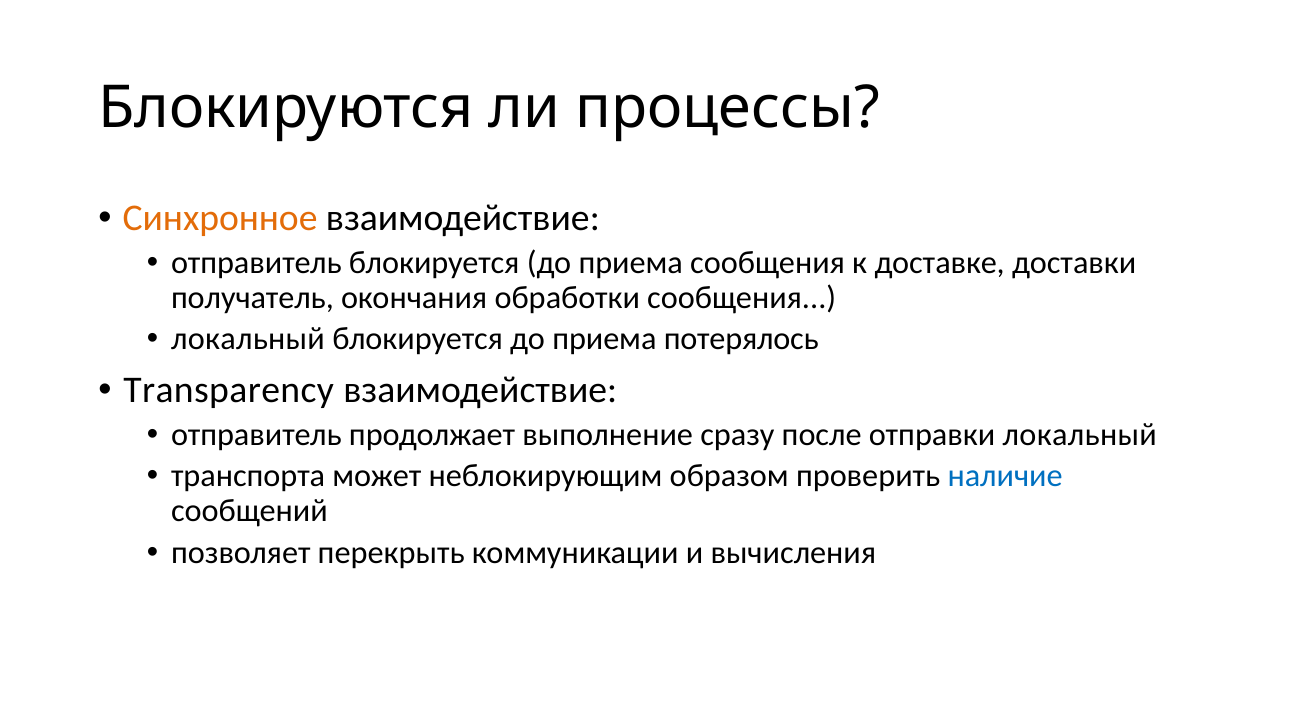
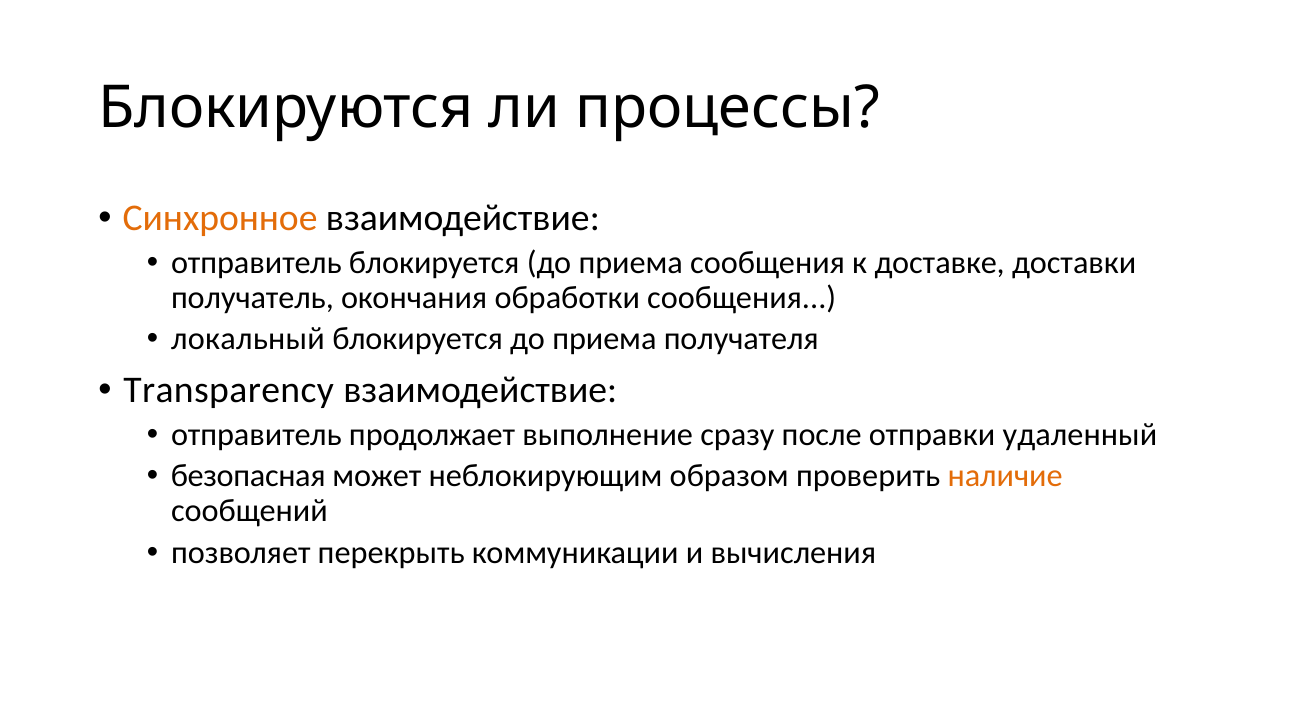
потерялось: потерялось -> получателя (741, 339)
отправки локальный: локальный -> удаленный (1080, 435)
транспорта: транспорта -> безопасная (248, 476)
наличие colour: blue -> orange (1005, 476)
